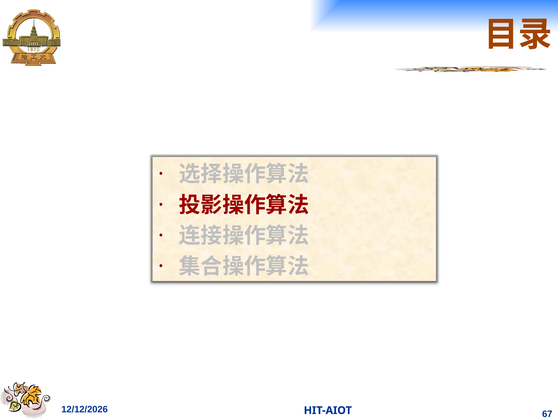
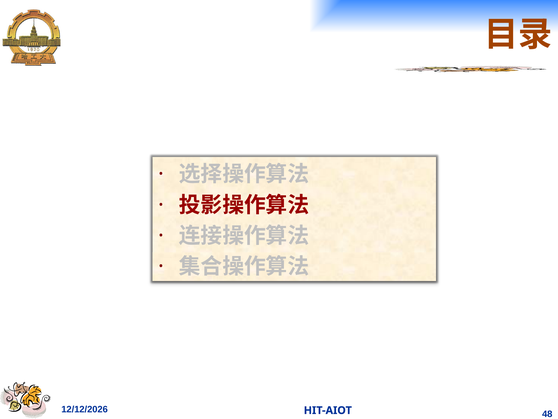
67: 67 -> 48 (547, 414)
